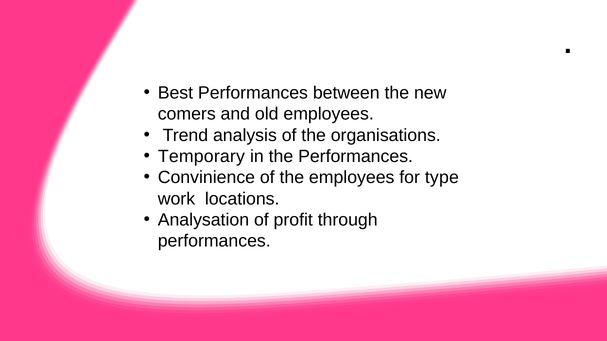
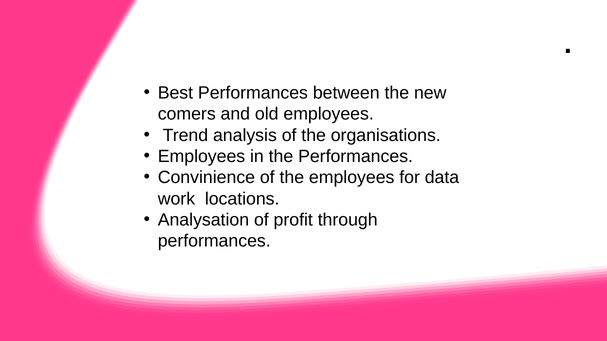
Temporary: Temporary -> Employees (202, 157)
type: type -> data (442, 178)
